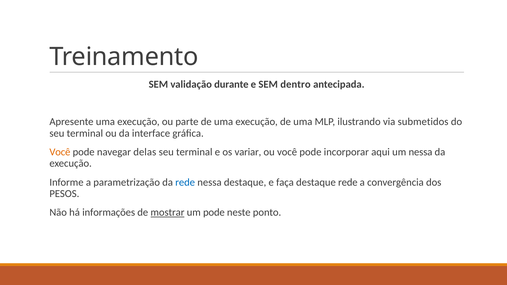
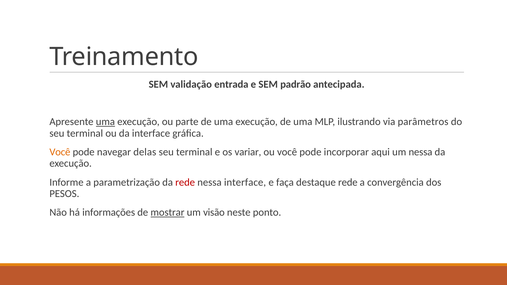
durante: durante -> entrada (231, 84)
dentro: dentro -> padrão (296, 84)
uma underline: none -> present (105, 122)
submetidos: submetidos -> parâmetros (423, 122)
rede colour: blue -> red (185, 182)
nessa destaque: destaque -> interface (245, 182)
um pode: pode -> visão (214, 213)
